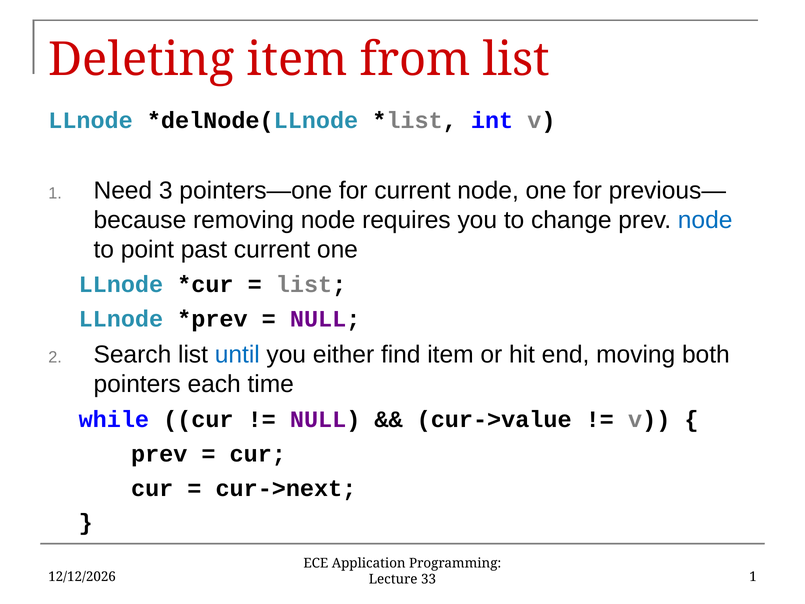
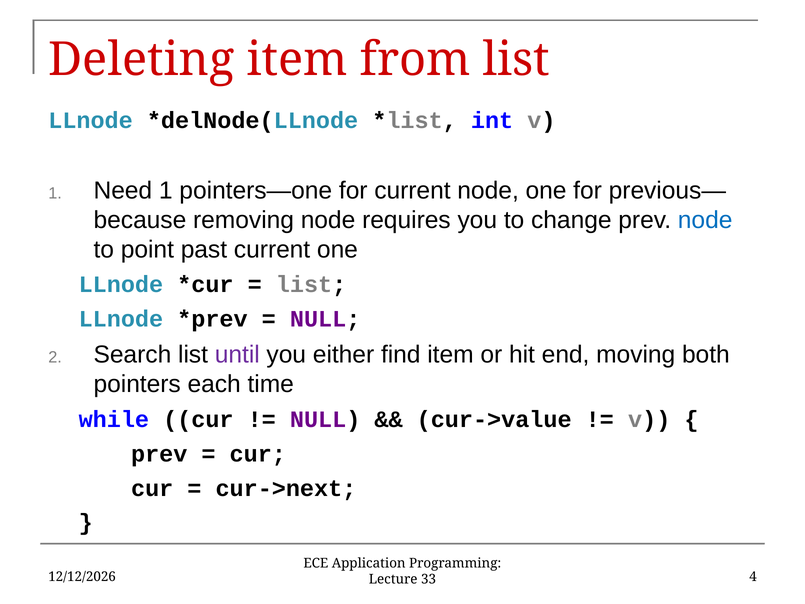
Need 3: 3 -> 1 (166, 190)
until colour: blue -> purple (237, 355)
33 1: 1 -> 4 (753, 577)
